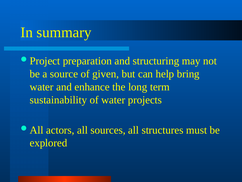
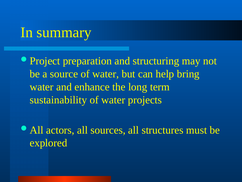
source of given: given -> water (106, 74)
